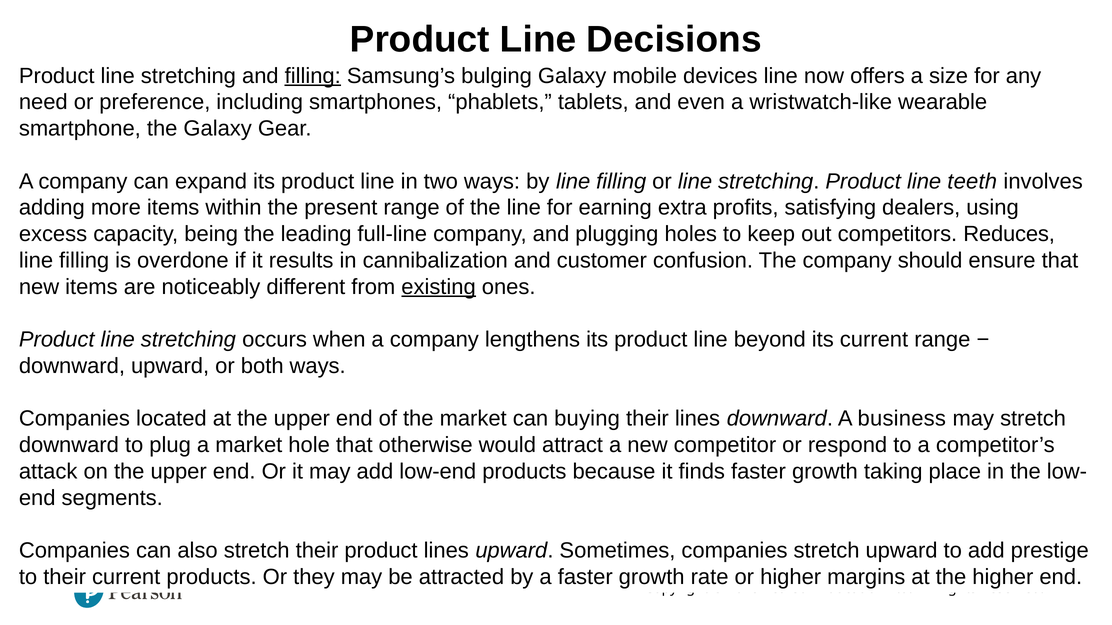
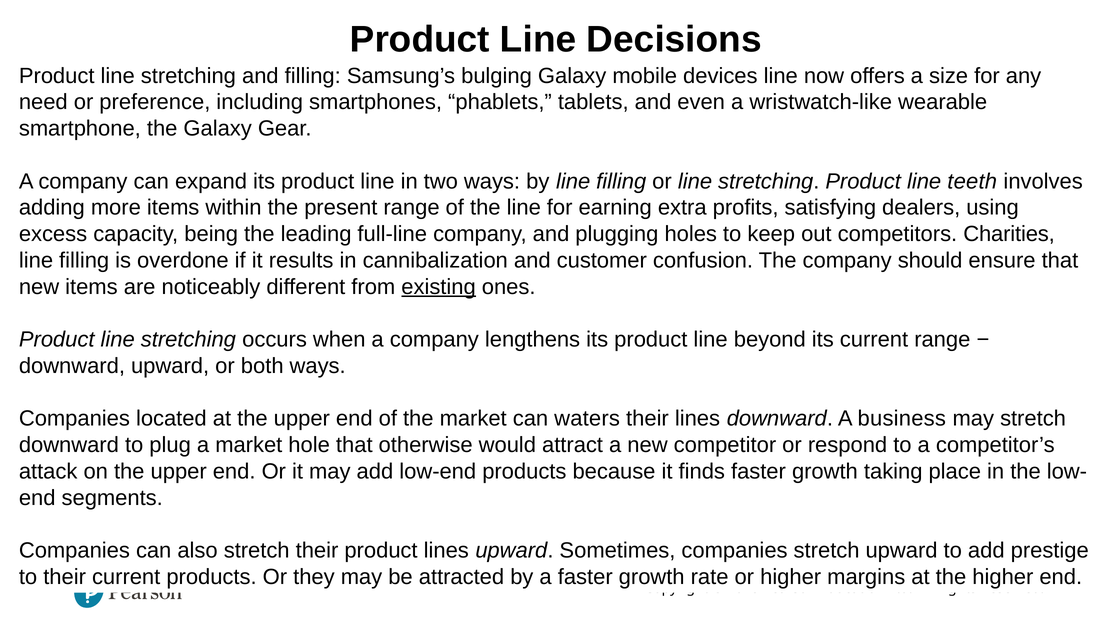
filling underline: present -> none (313, 76)
Reduces: Reduces -> Charities (1009, 234)
buying: buying -> waters (587, 419)
